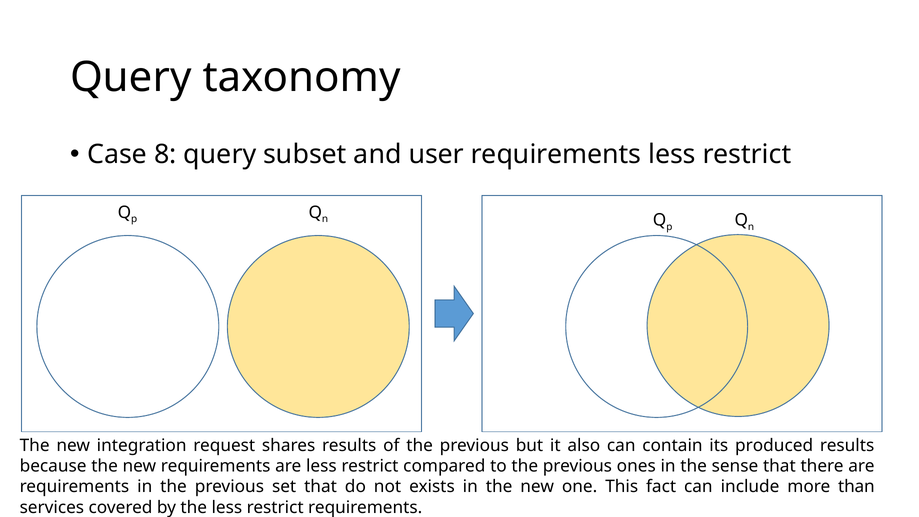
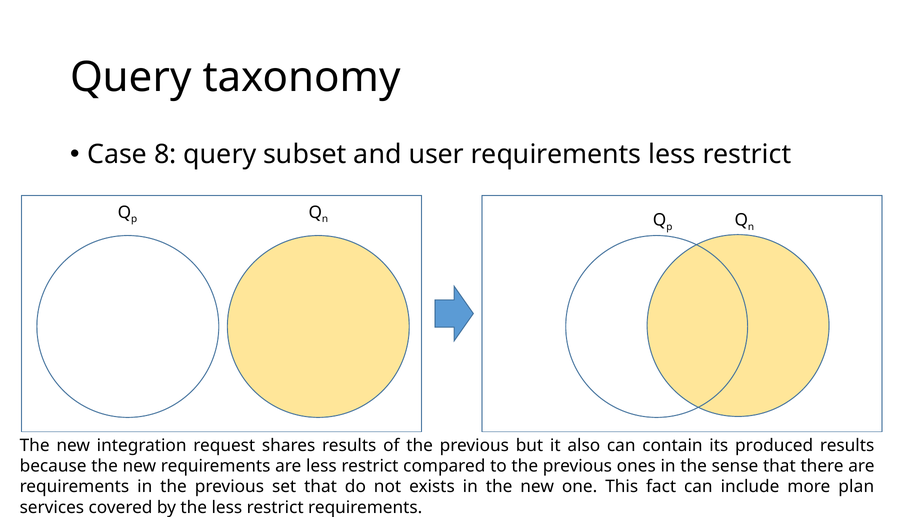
than: than -> plan (856, 487)
